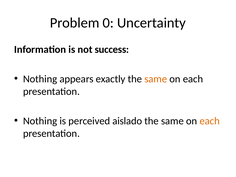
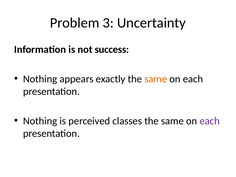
0: 0 -> 3 (108, 23)
aislado: aislado -> classes (127, 121)
each colour: orange -> purple (210, 121)
